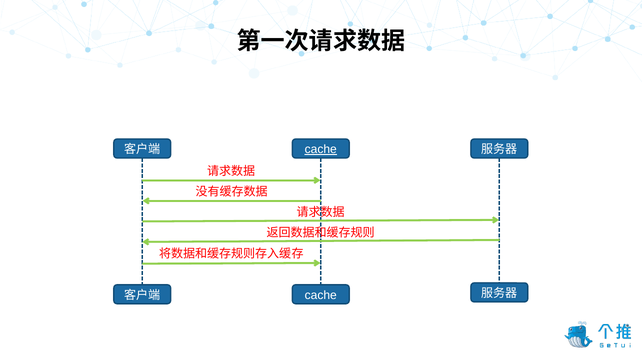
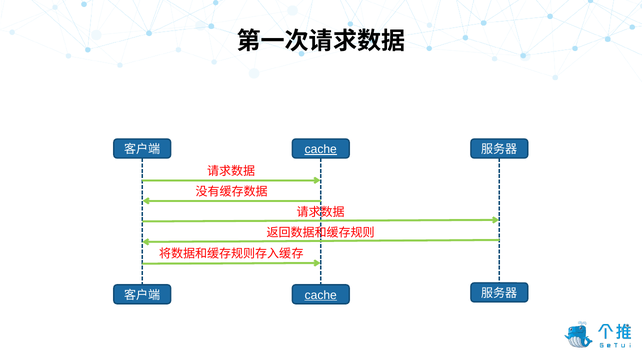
cache underline: none -> present (321, 295)
